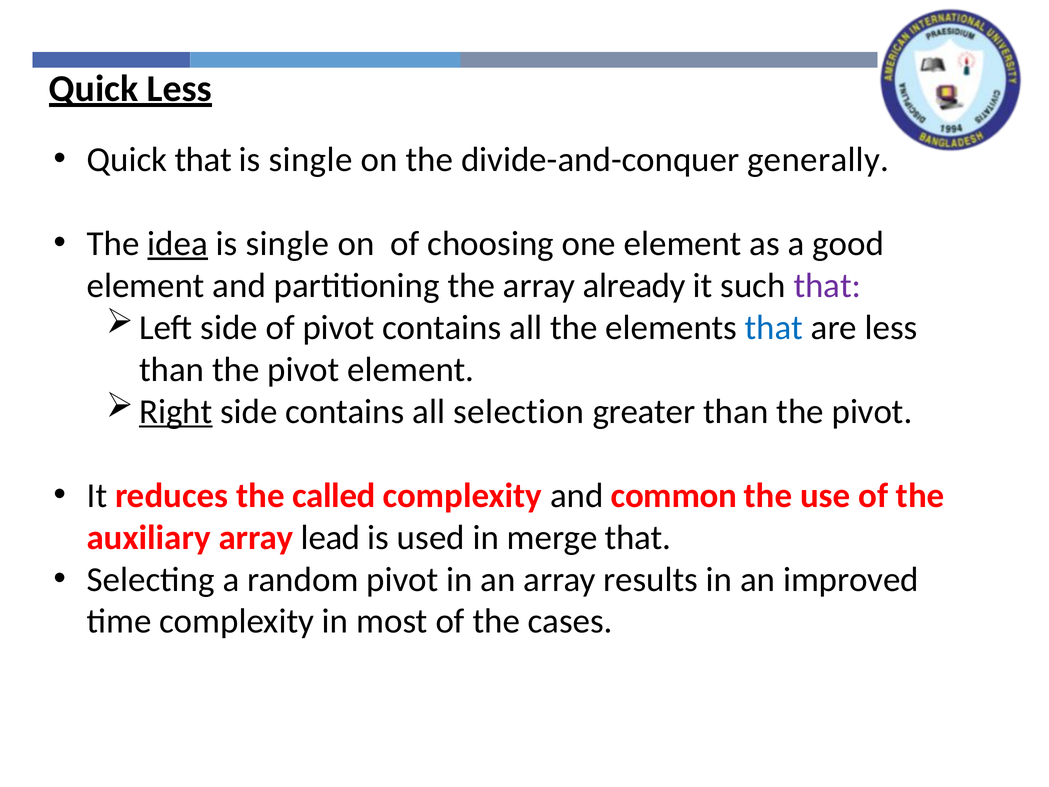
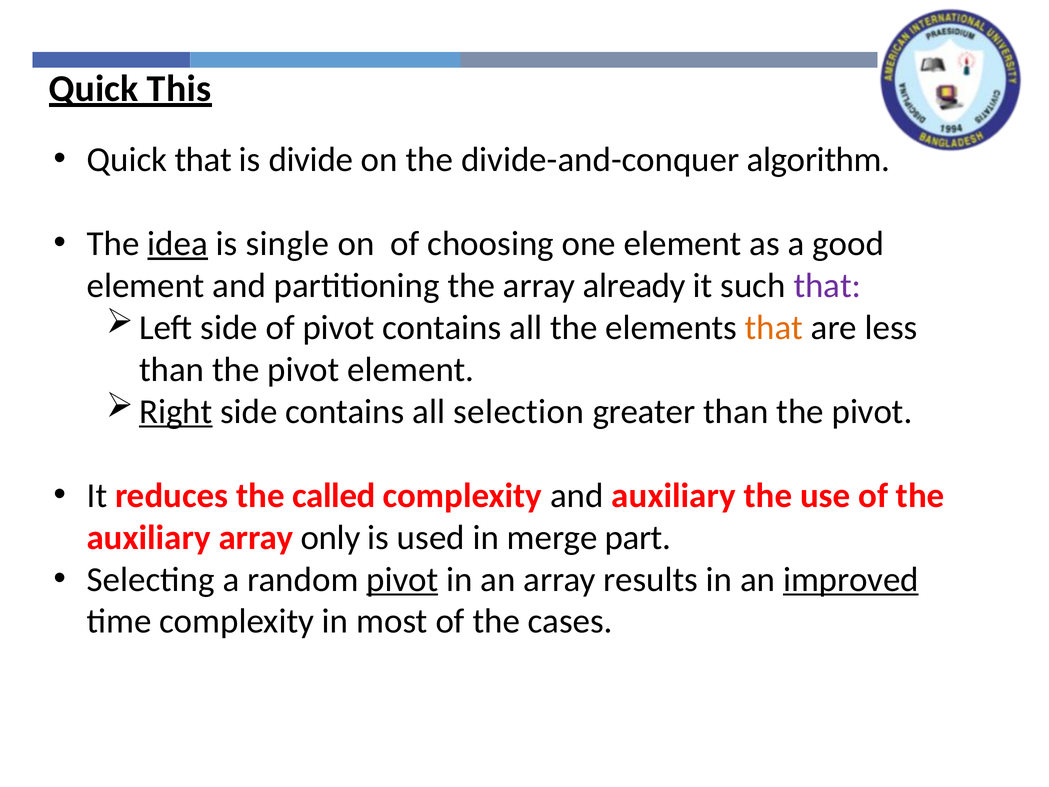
Quick Less: Less -> This (179, 89)
single: single -> divide (311, 160)
generally: generally -> algorithm (819, 160)
that colour: blue -> orange (774, 328)
and common: common -> auxiliary (674, 495)
lead: lead -> only (331, 537)
merge that: that -> part (638, 537)
pivot underline: none -> present (402, 579)
improved underline: none -> present (851, 579)
